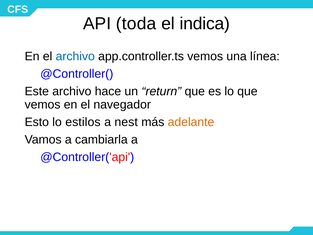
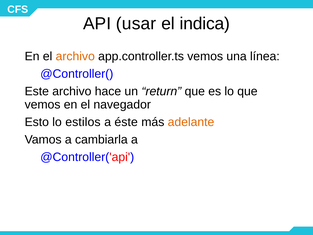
toda: toda -> usar (136, 24)
archivo colour: blue -> orange (75, 56)
nest: nest -> éste (126, 122)
